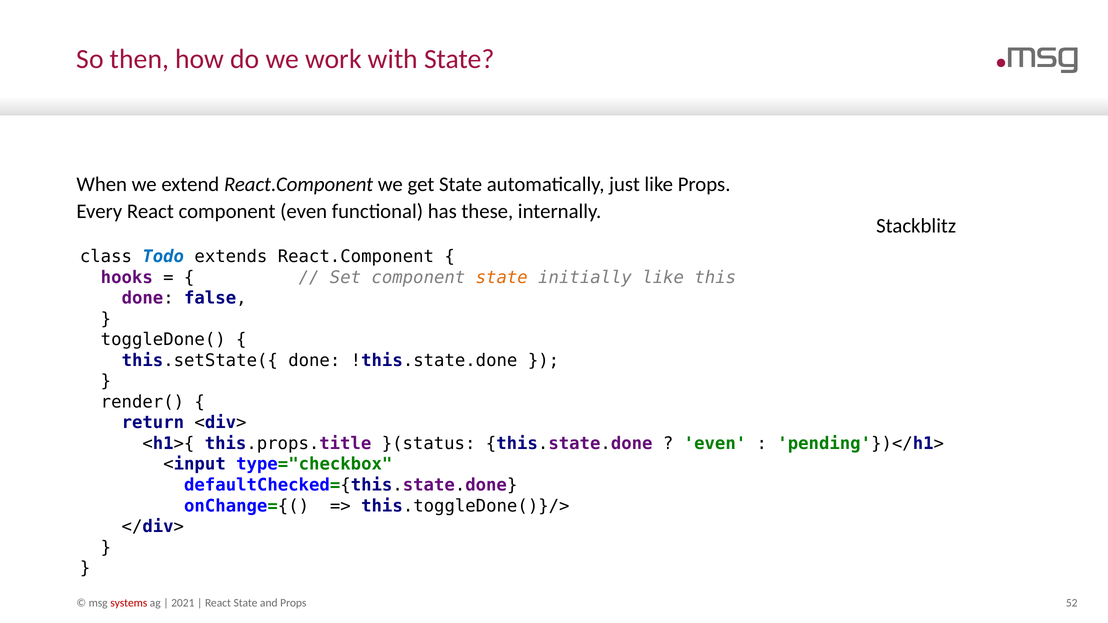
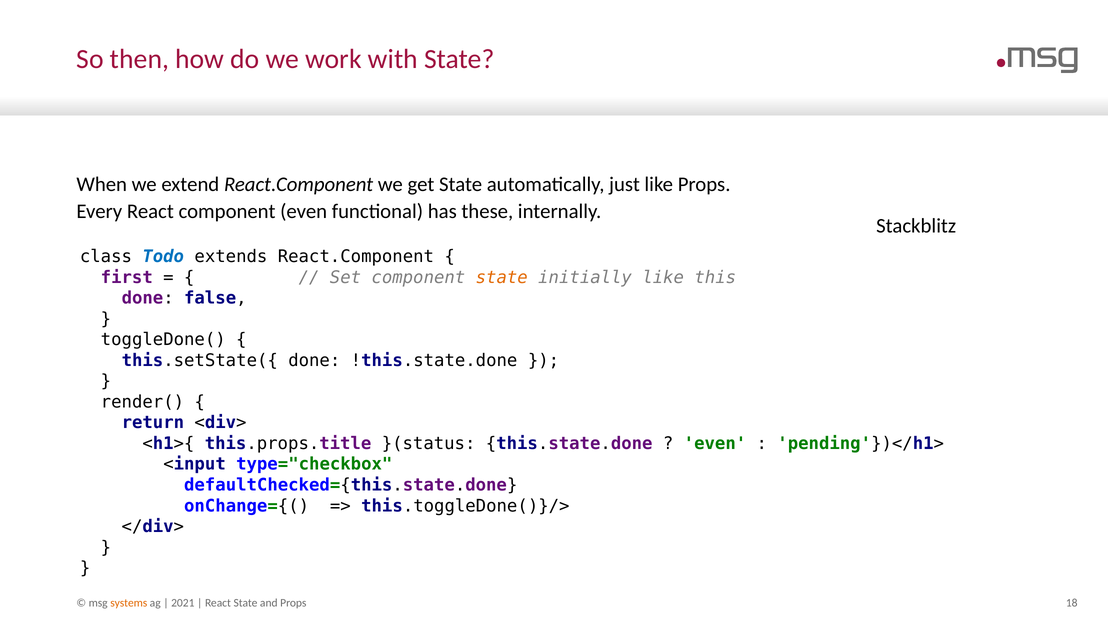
hooks: hooks -> first (127, 277)
systems colour: red -> orange (129, 603)
52: 52 -> 18 (1072, 603)
